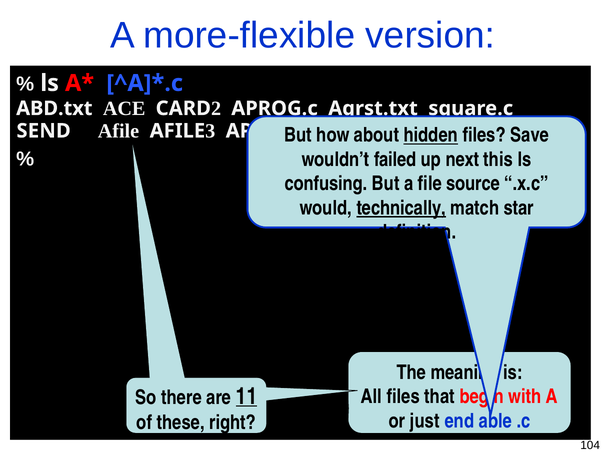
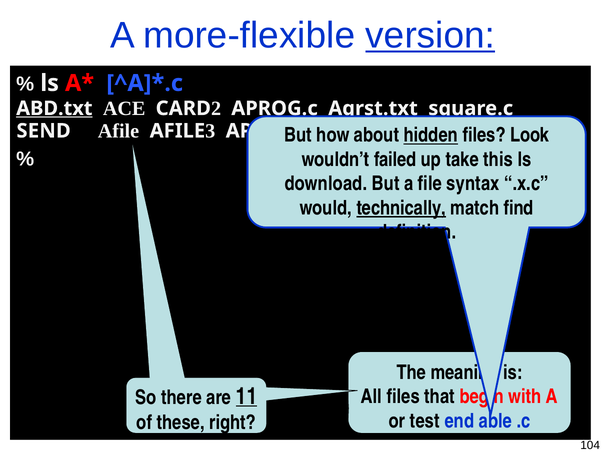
version underline: none -> present (430, 35)
ABD.txt underline: none -> present (54, 108)
Save: Save -> Look (530, 135)
next: next -> take (462, 159)
confusing: confusing -> download (326, 184)
source: source -> syntax (473, 184)
star: star -> find (519, 208)
just: just -> test (425, 421)
